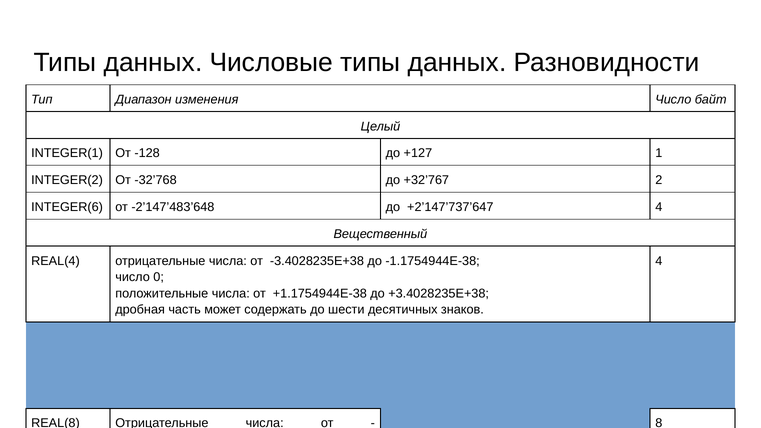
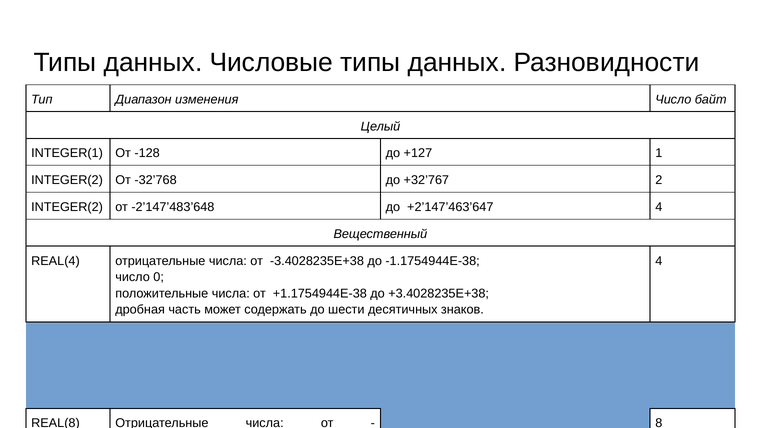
INTEGER(6: INTEGER(6 -> INTEGER(2 (67, 207)
+2’147’737’647: +2’147’737’647 -> +2’147’463’647 (450, 207)
